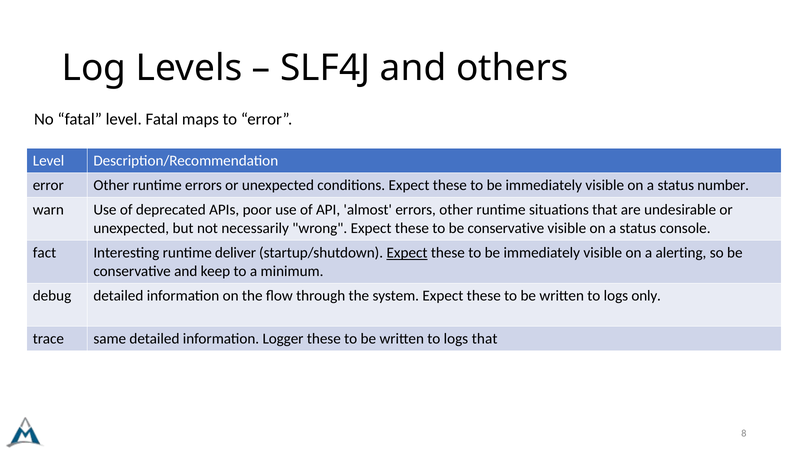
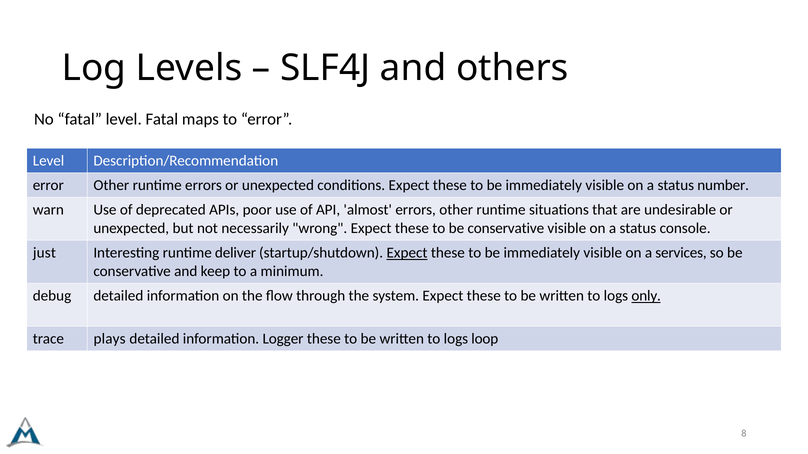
fact: fact -> just (44, 253)
alerting: alerting -> services (681, 253)
only underline: none -> present (646, 296)
same: same -> plays (110, 339)
logs that: that -> loop (485, 339)
